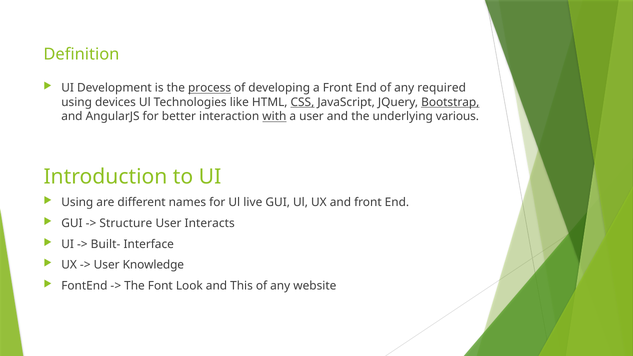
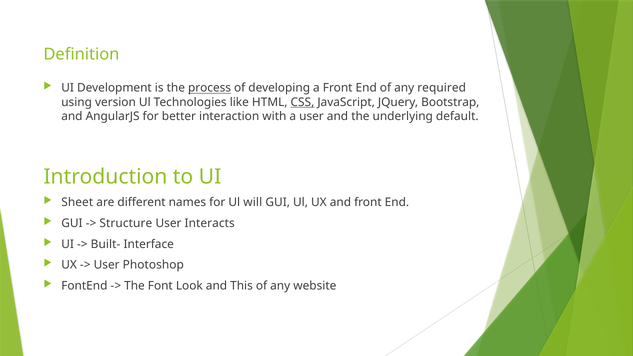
devices: devices -> version (115, 102)
Bootstrap underline: present -> none (450, 102)
with underline: present -> none (274, 117)
various: various -> default (457, 117)
Using: Using -> Sheet (77, 203)
live: live -> will (253, 203)
Knowledge: Knowledge -> Photoshop (153, 265)
